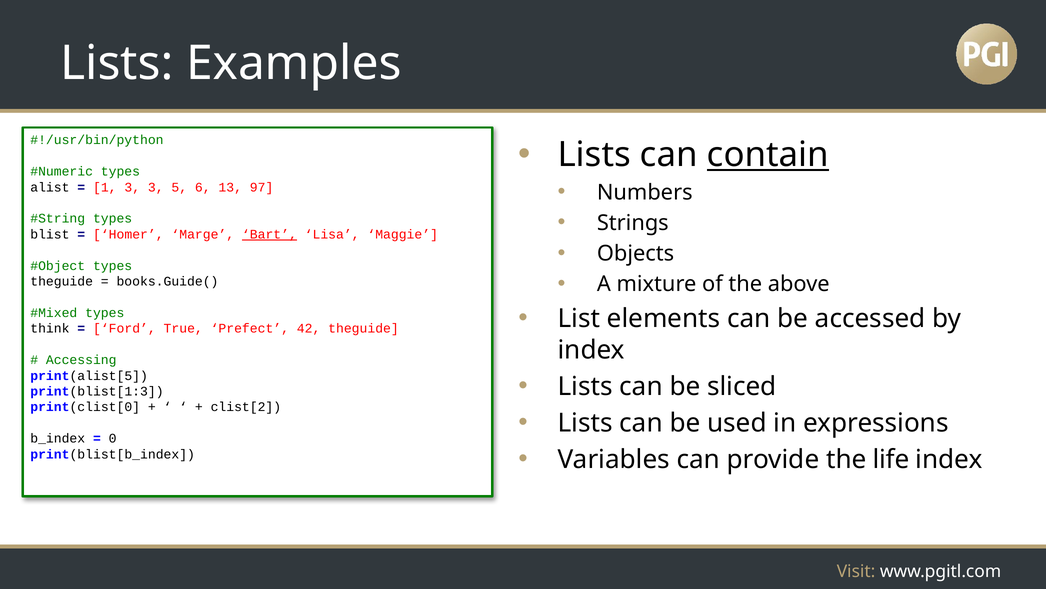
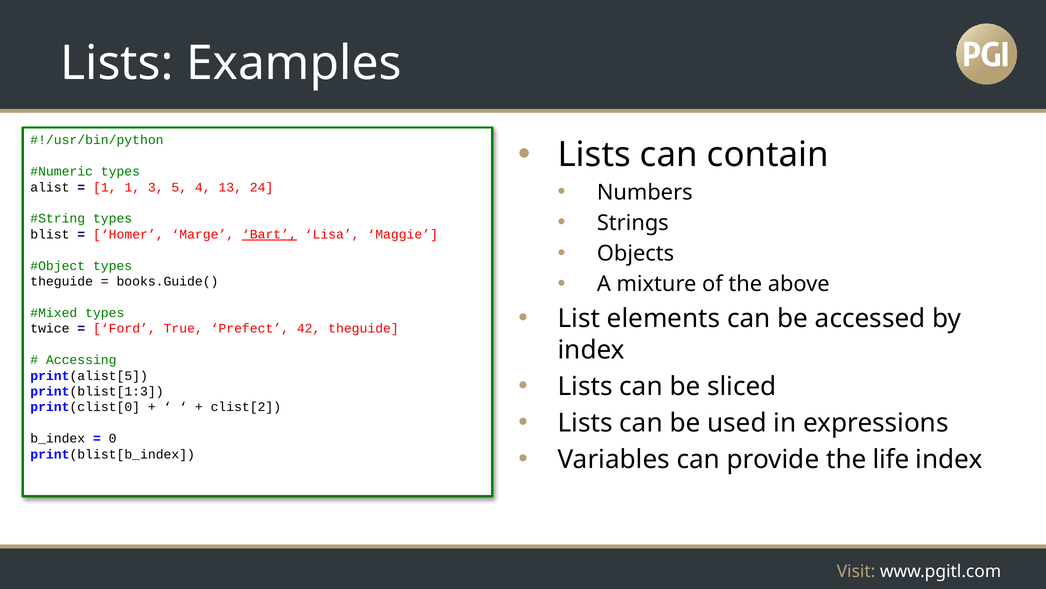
contain underline: present -> none (768, 155)
1 3: 3 -> 1 (132, 187)
6: 6 -> 4 (203, 187)
97: 97 -> 24 (262, 187)
think: think -> twice (50, 328)
